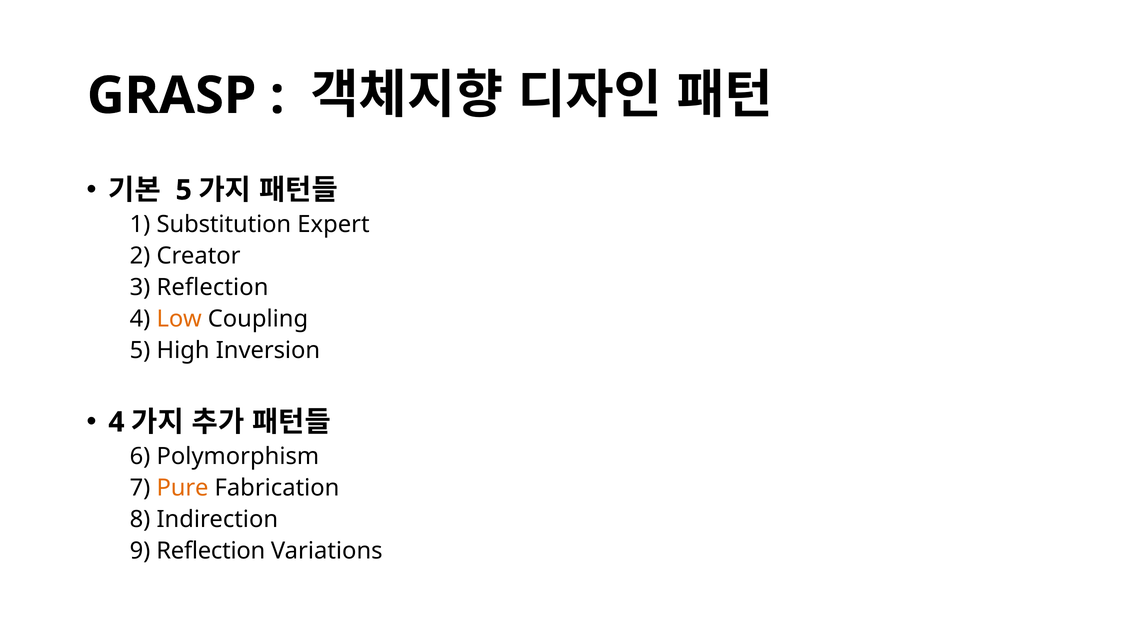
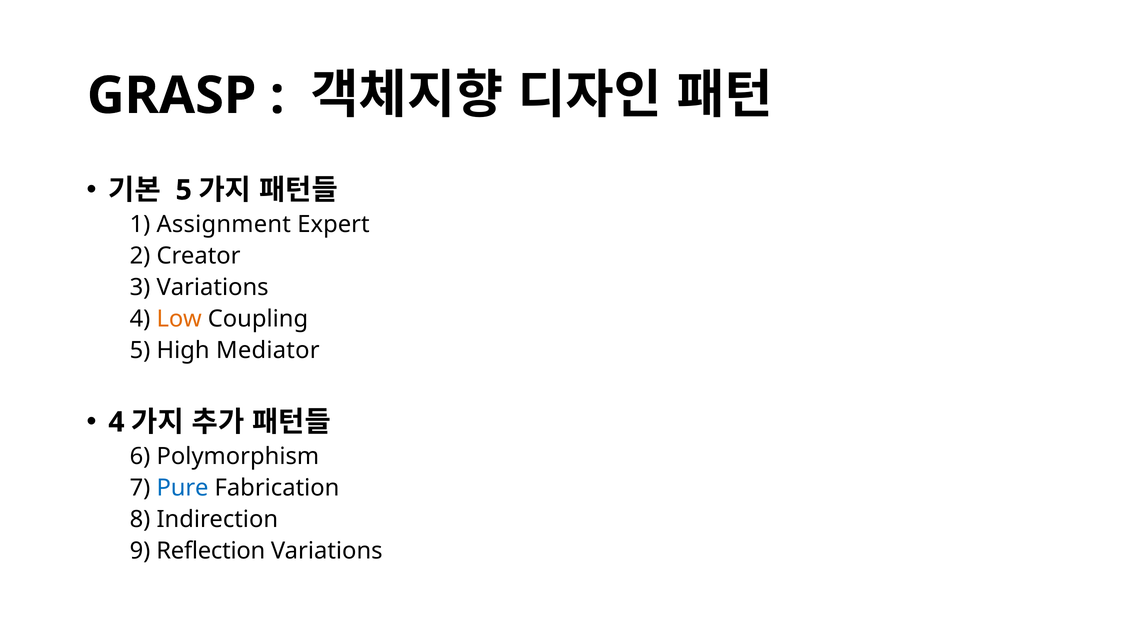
Substitution: Substitution -> Assignment (224, 224)
3 Reflection: Reflection -> Variations (213, 288)
Inversion: Inversion -> Mediator (268, 351)
Pure colour: orange -> blue (183, 488)
